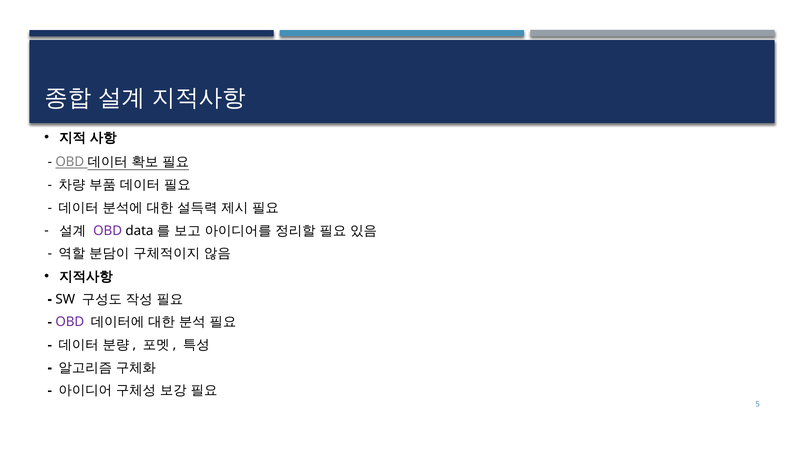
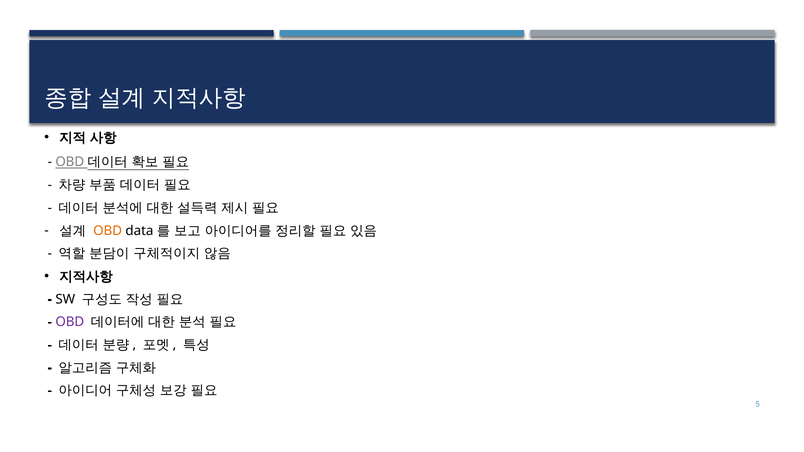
OBD colour: purple -> orange (108, 231)
